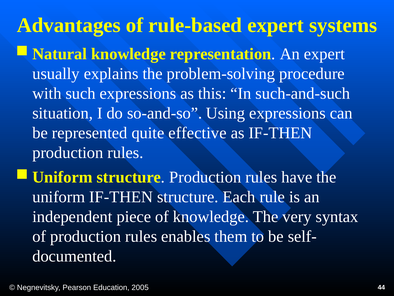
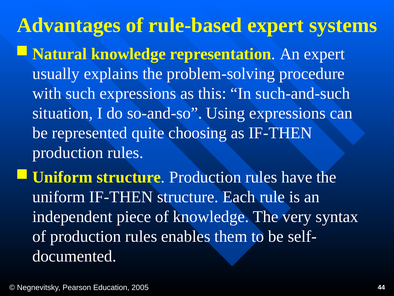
effective: effective -> choosing (198, 133)
